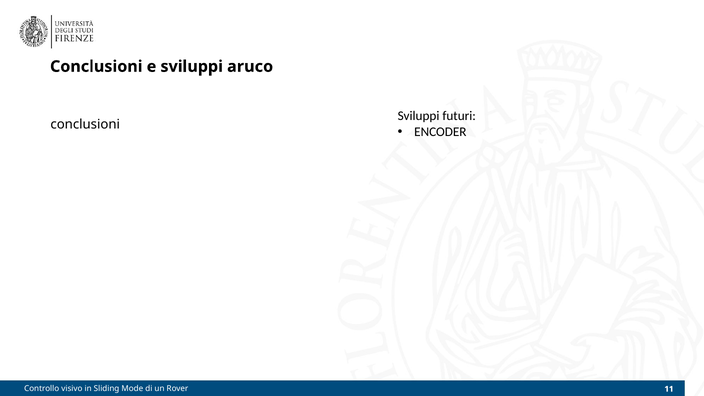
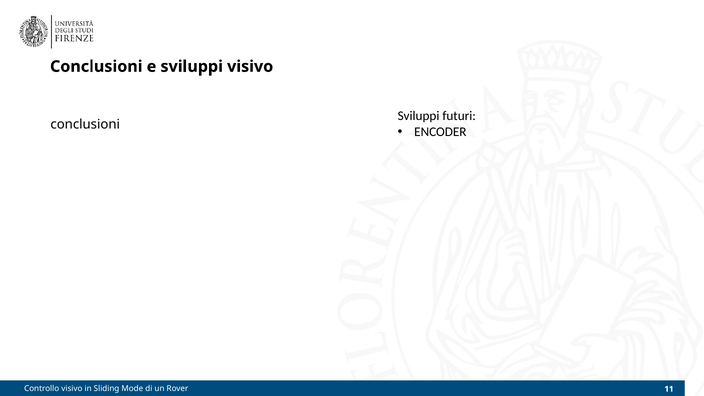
sviluppi aruco: aruco -> visivo (250, 67)
